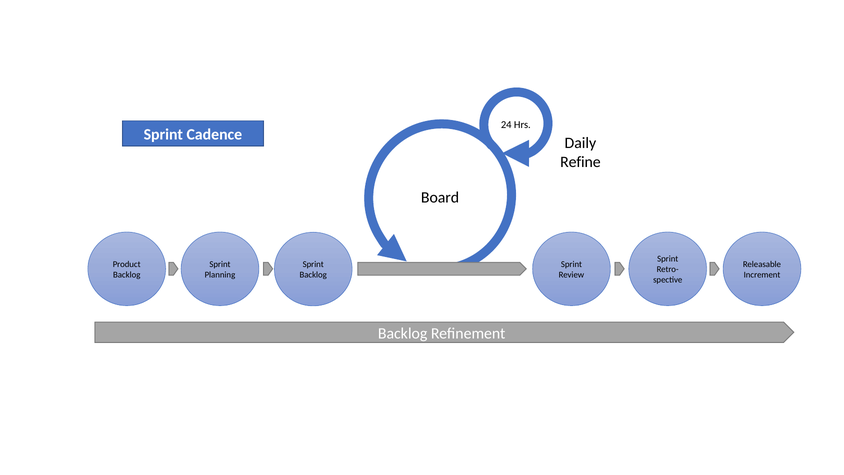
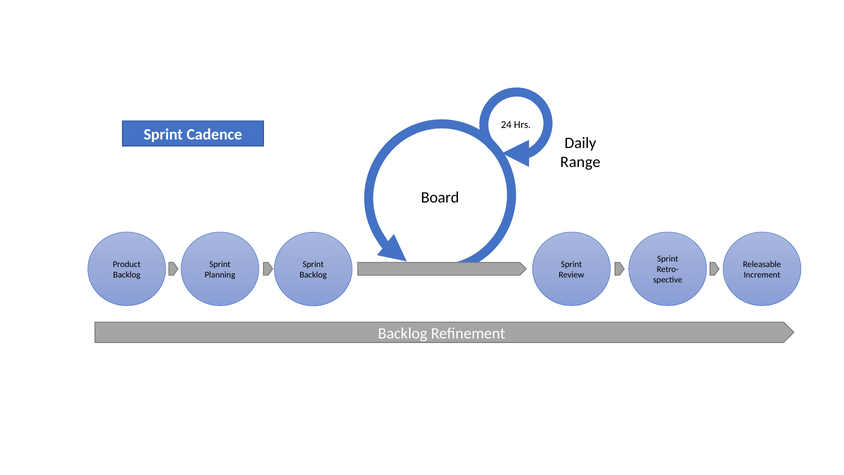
Refine: Refine -> Range (580, 162)
